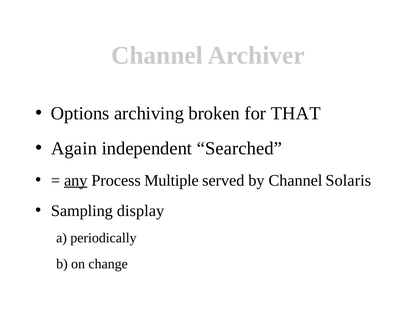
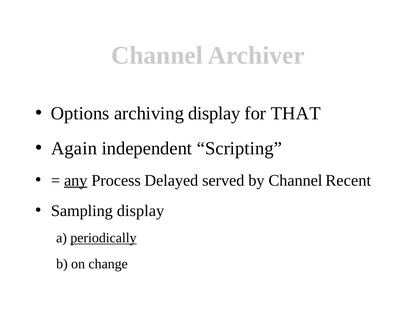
archiving broken: broken -> display (214, 113)
Searched: Searched -> Scripting (239, 148)
Multiple: Multiple -> Delayed (171, 180)
Solaris: Solaris -> Recent (348, 180)
periodically underline: none -> present (103, 238)
